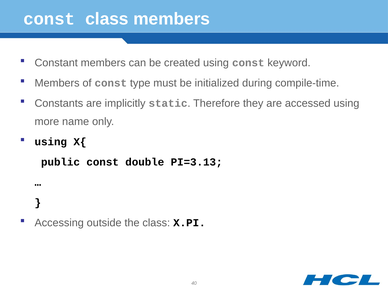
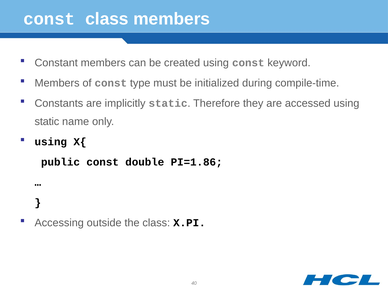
more: more -> static (47, 121)
PI=3.13: PI=3.13 -> PI=1.86 (197, 162)
